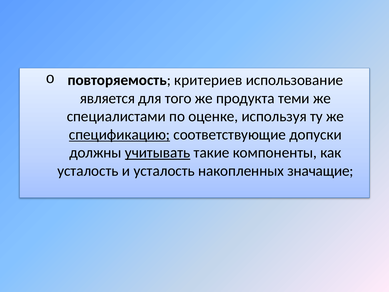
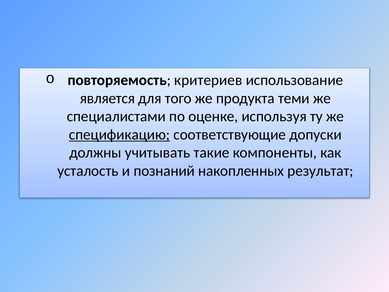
учитывать underline: present -> none (158, 153)
и усталость: усталость -> познаний (164, 171)
значащие: значащие -> результат (320, 171)
